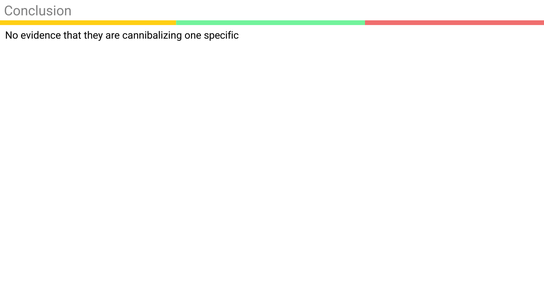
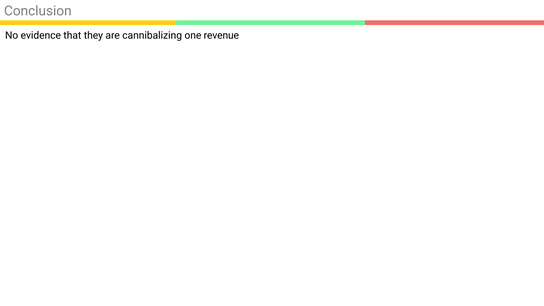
specific: specific -> revenue (221, 36)
